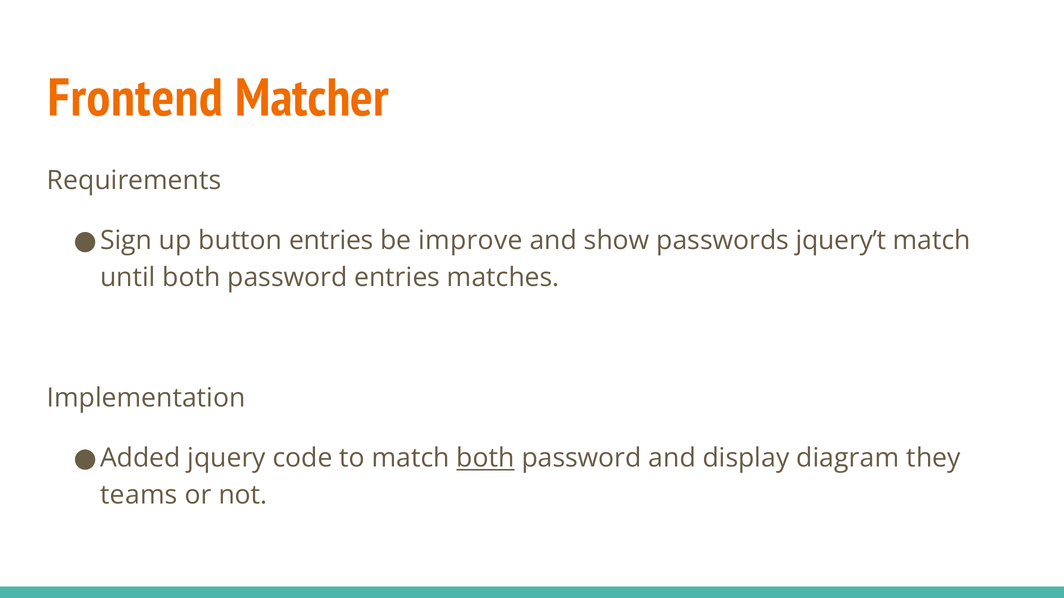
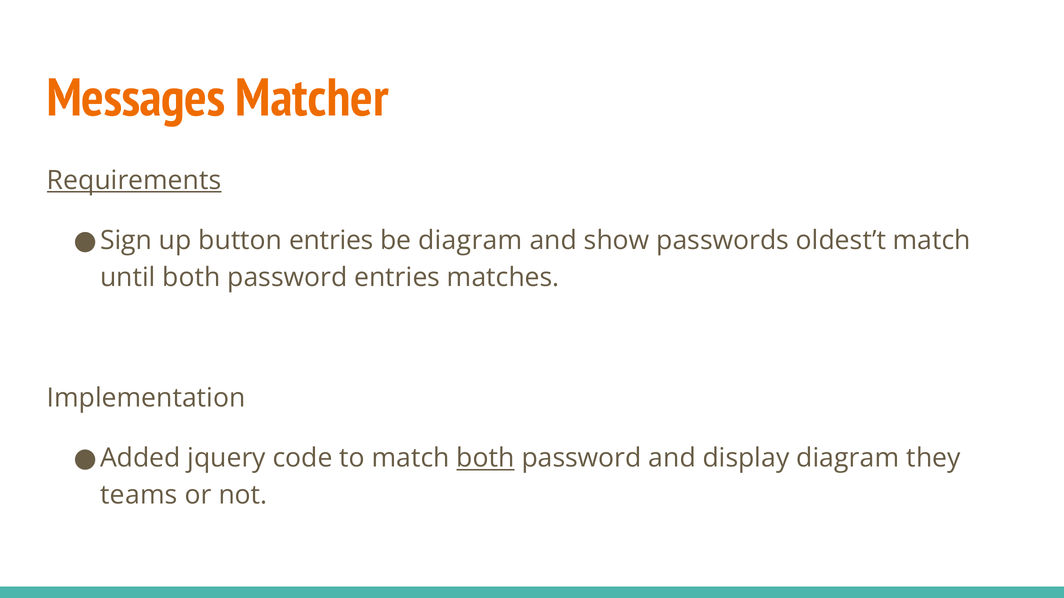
Frontend: Frontend -> Messages (136, 98)
Requirements underline: none -> present (134, 181)
be improve: improve -> diagram (470, 241)
jquery’t: jquery’t -> oldest’t (841, 241)
